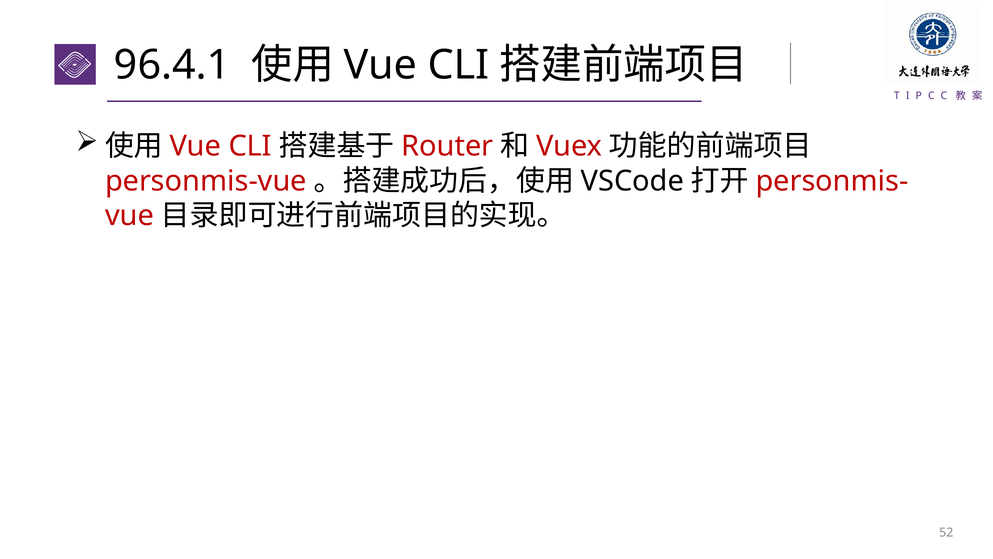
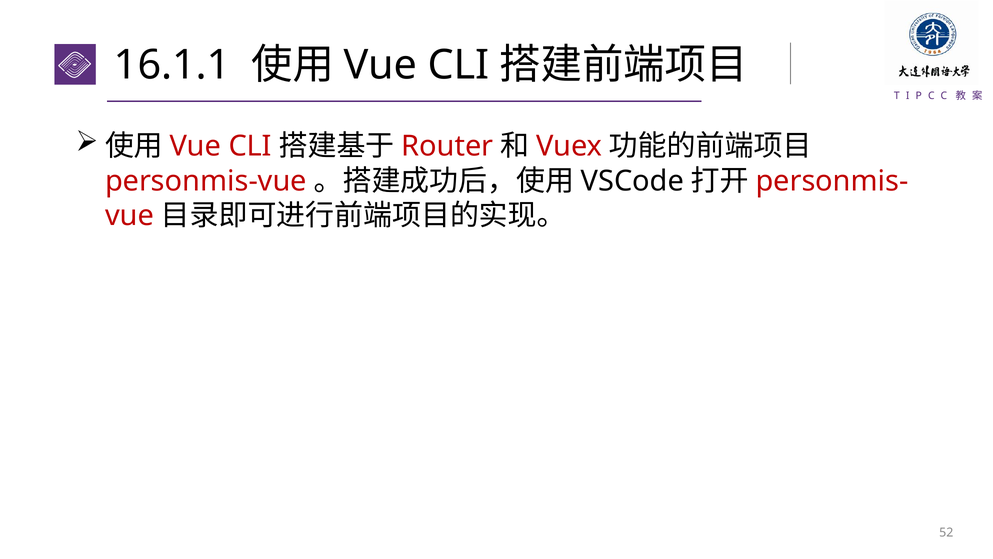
96.4.1: 96.4.1 -> 16.1.1 (172, 65)
